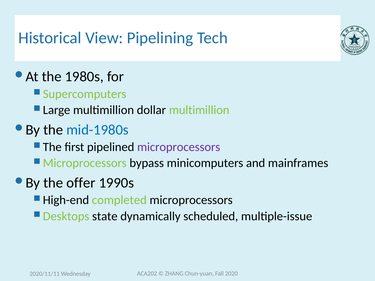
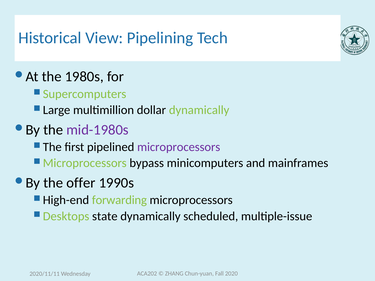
dollar multimillion: multimillion -> dynamically (199, 110)
mid-1980s colour: blue -> purple (97, 130)
completed: completed -> forwarding (119, 200)
